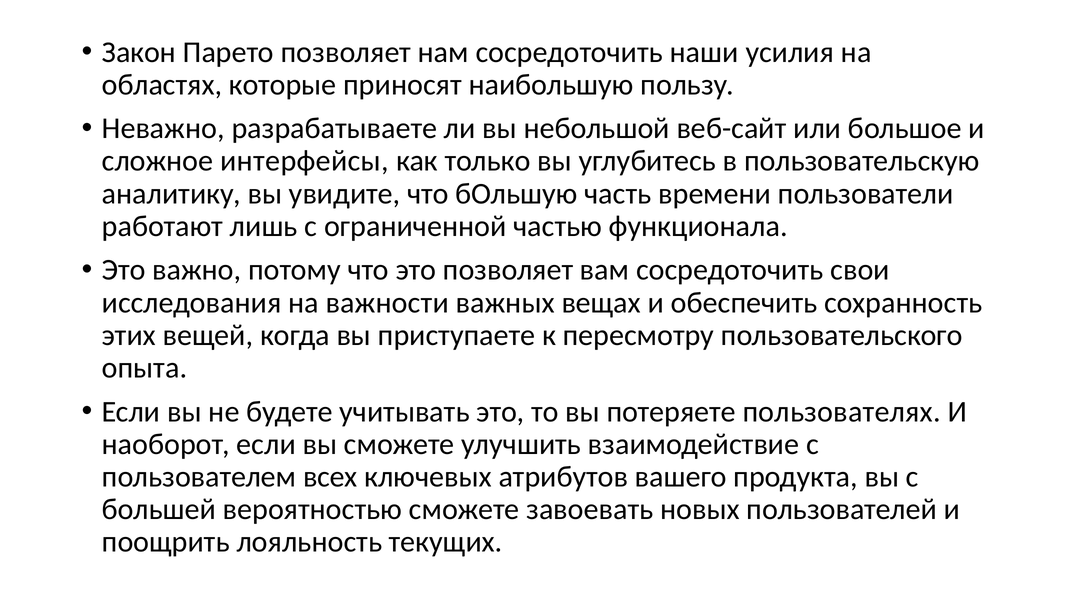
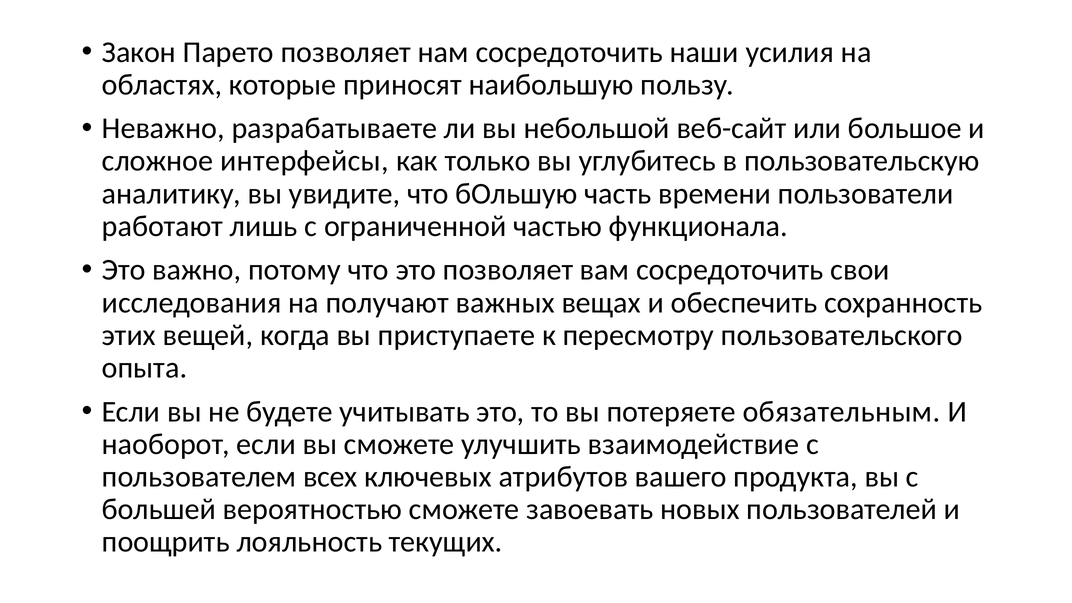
важности: важности -> получают (387, 303)
пользователях: пользователях -> обязательным (842, 412)
